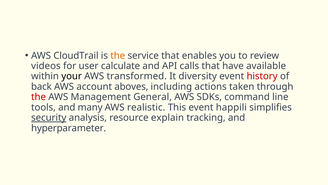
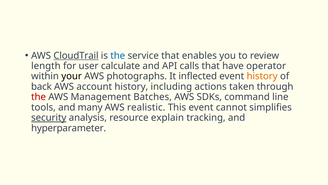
CloudTrail underline: none -> present (76, 55)
the colour: orange -> blue (118, 55)
videos: videos -> length (46, 66)
available: available -> operator (266, 66)
transformed: transformed -> photographs (137, 76)
diversity: diversity -> inflected (198, 76)
history colour: red -> orange (262, 76)
account aboves: aboves -> history (131, 86)
General: General -> Batches (153, 97)
happili: happili -> cannot (231, 107)
